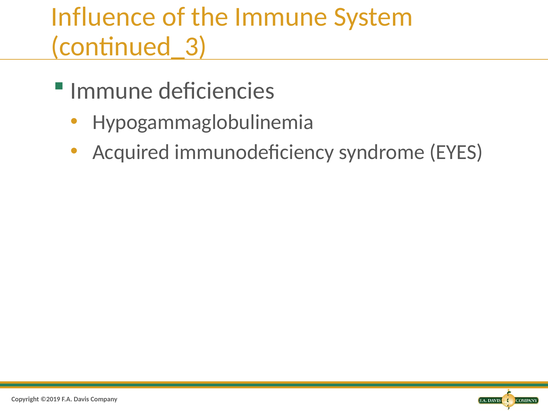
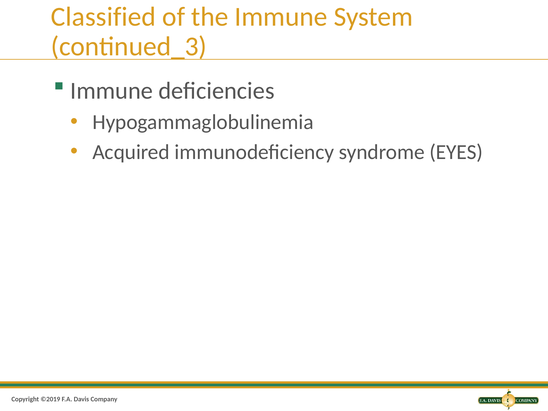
Influence: Influence -> Classified (103, 17)
